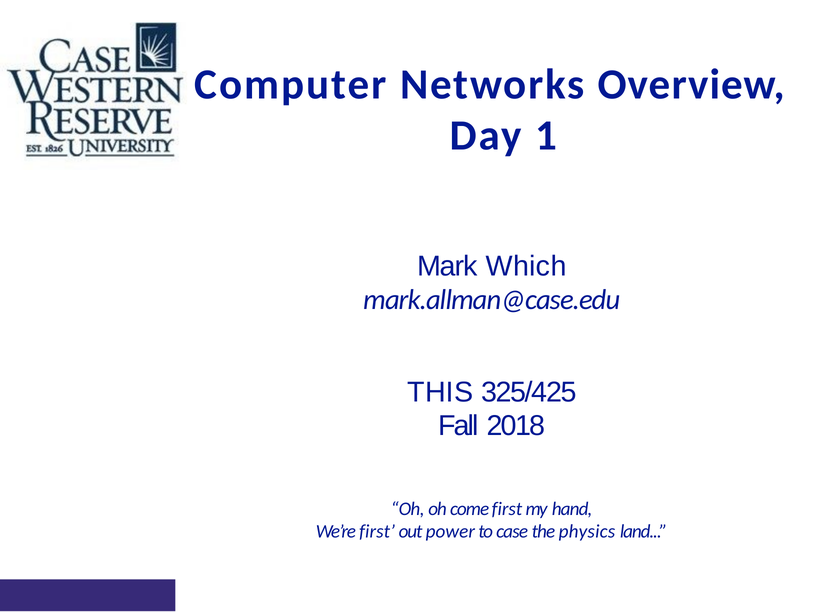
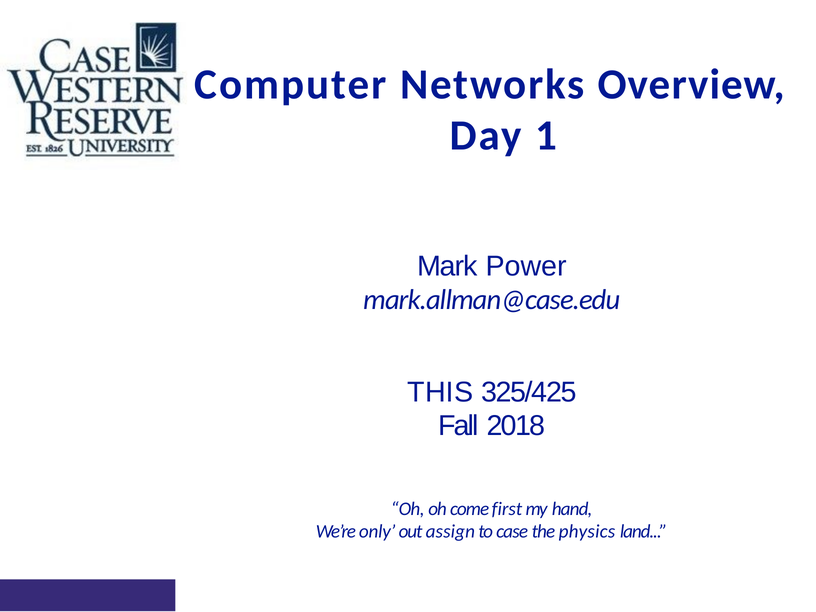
Which: Which -> Power (526, 266)
We’re first: first -> only (377, 532)
power: power -> assign (450, 532)
